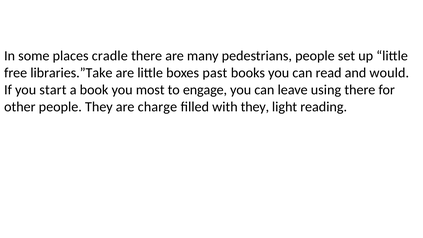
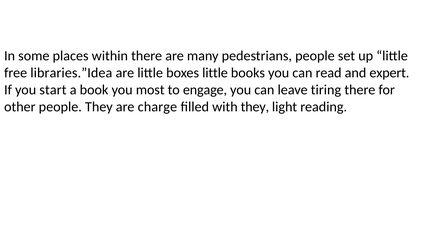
cradle: cradle -> within (110, 56)
libraries.”Take: libraries.”Take -> libraries.”Idea (71, 73)
boxes past: past -> little (215, 73)
would: would -> expert (389, 73)
using: using -> tiring (326, 90)
